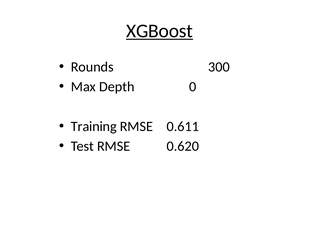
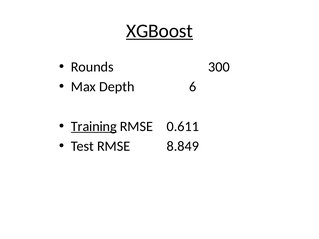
0: 0 -> 6 (193, 87)
Training underline: none -> present (94, 126)
0.620: 0.620 -> 8.849 (183, 146)
